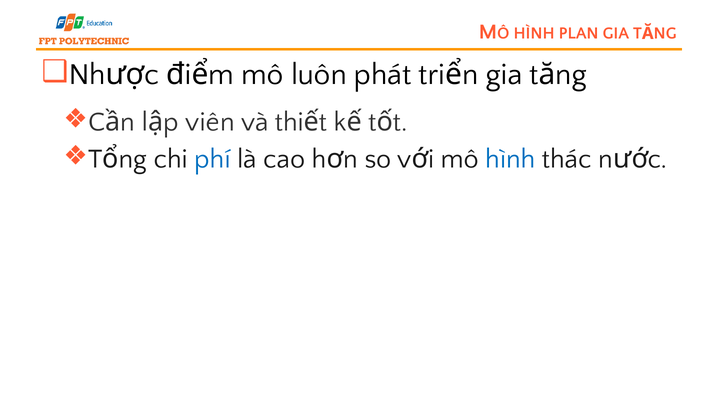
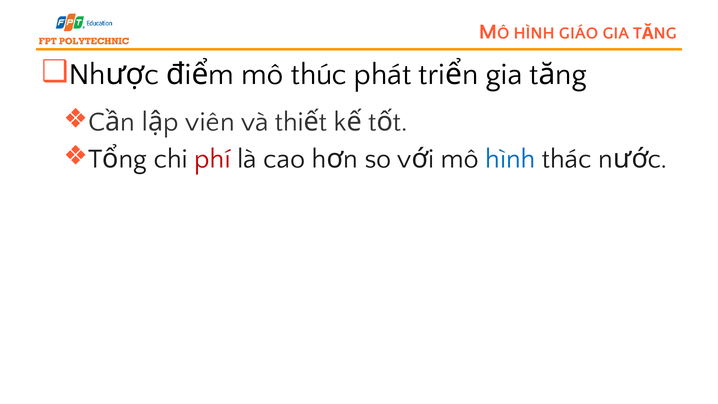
PLAN: PLAN -> GIÁO (579, 33)
luôn: luôn -> thúc (319, 74)
phí colour: blue -> red (212, 159)
